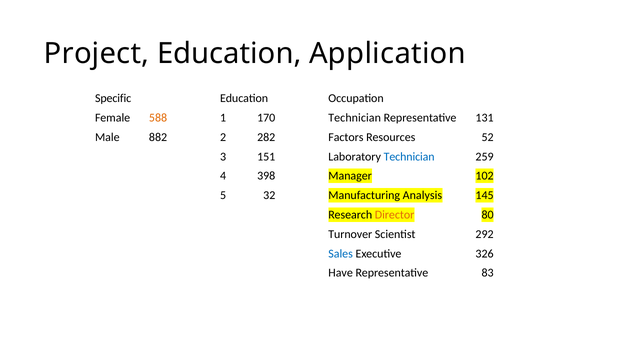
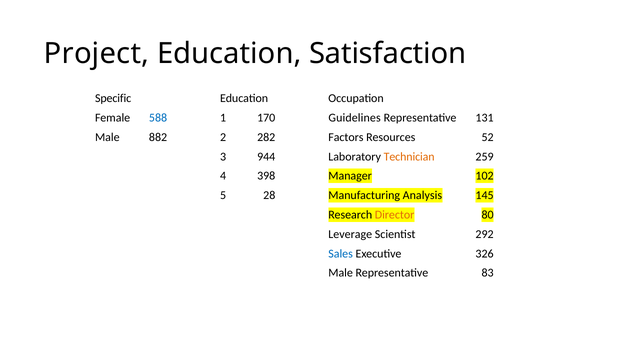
Application: Application -> Satisfaction (388, 54)
588 colour: orange -> blue (158, 118)
Technician: Technician -> Guidelines (355, 118)
151: 151 -> 944 (266, 157)
Technician colour: blue -> orange (409, 157)
32: 32 -> 28 (269, 195)
Turnover: Turnover -> Leverage (350, 234)
Have: Have -> Male (341, 273)
